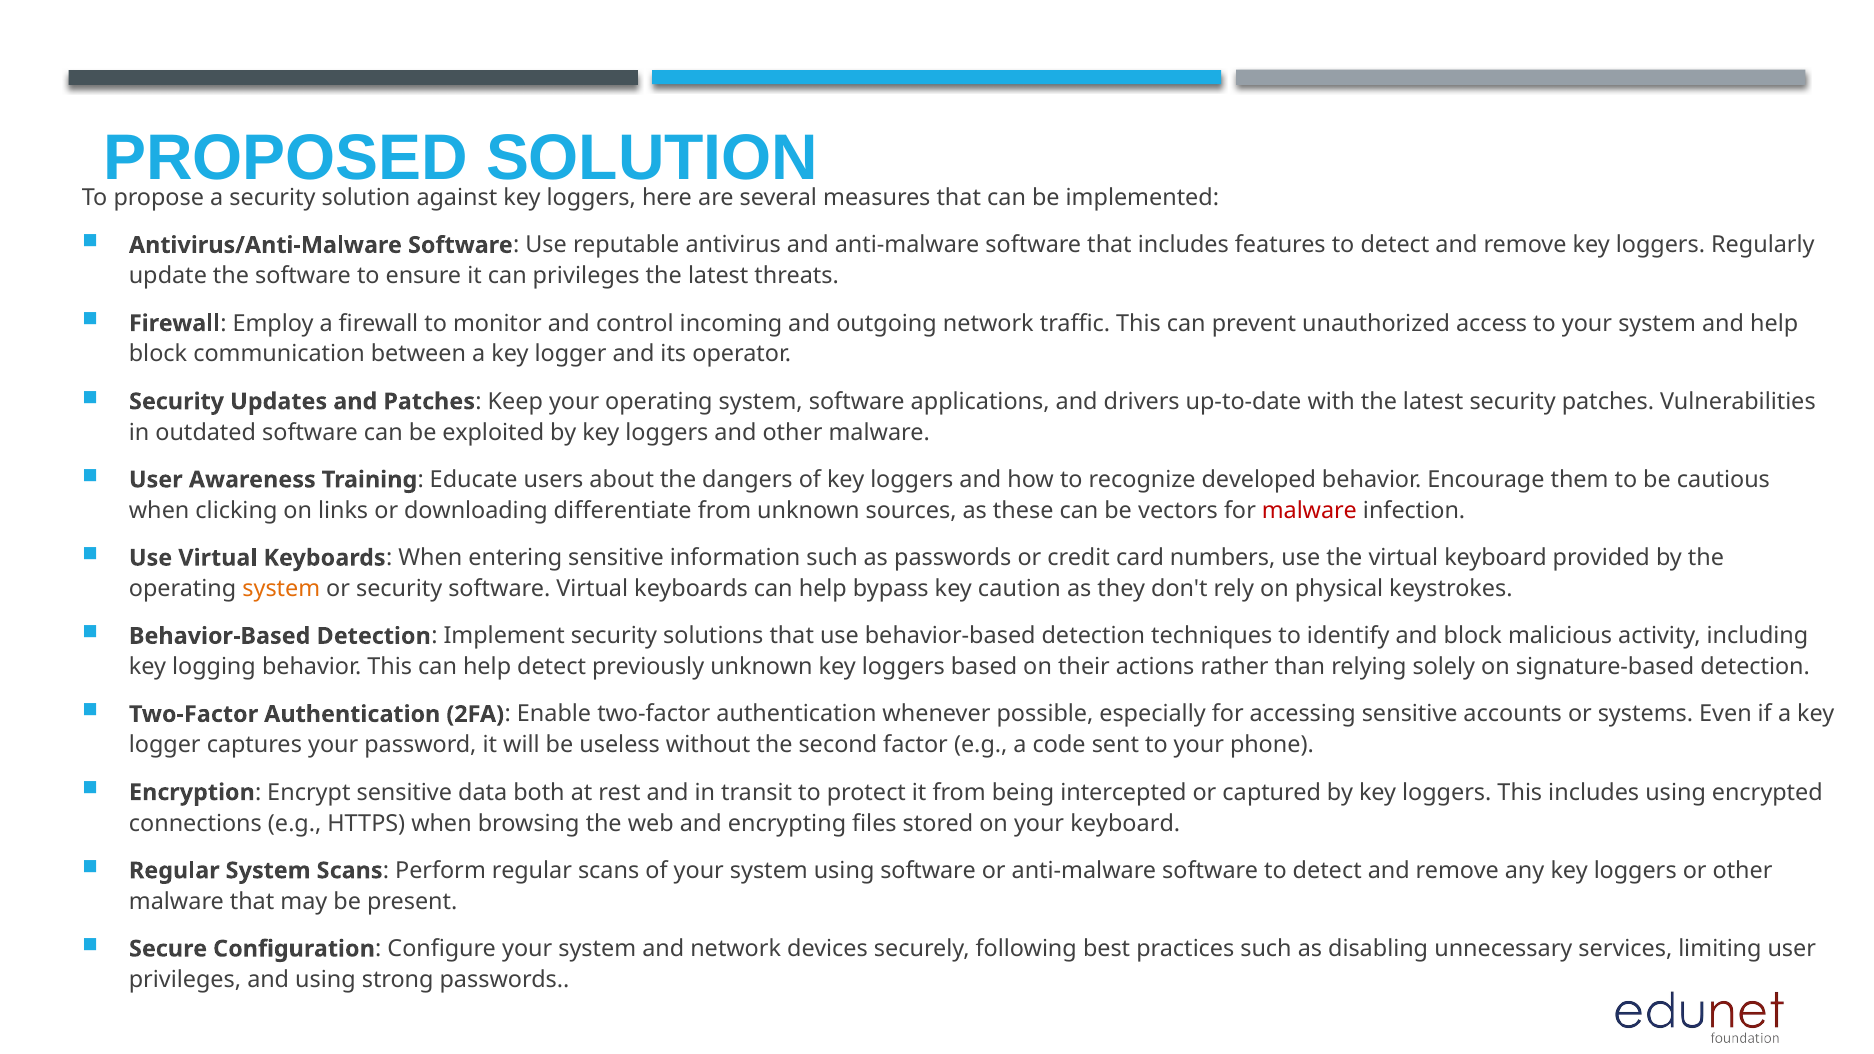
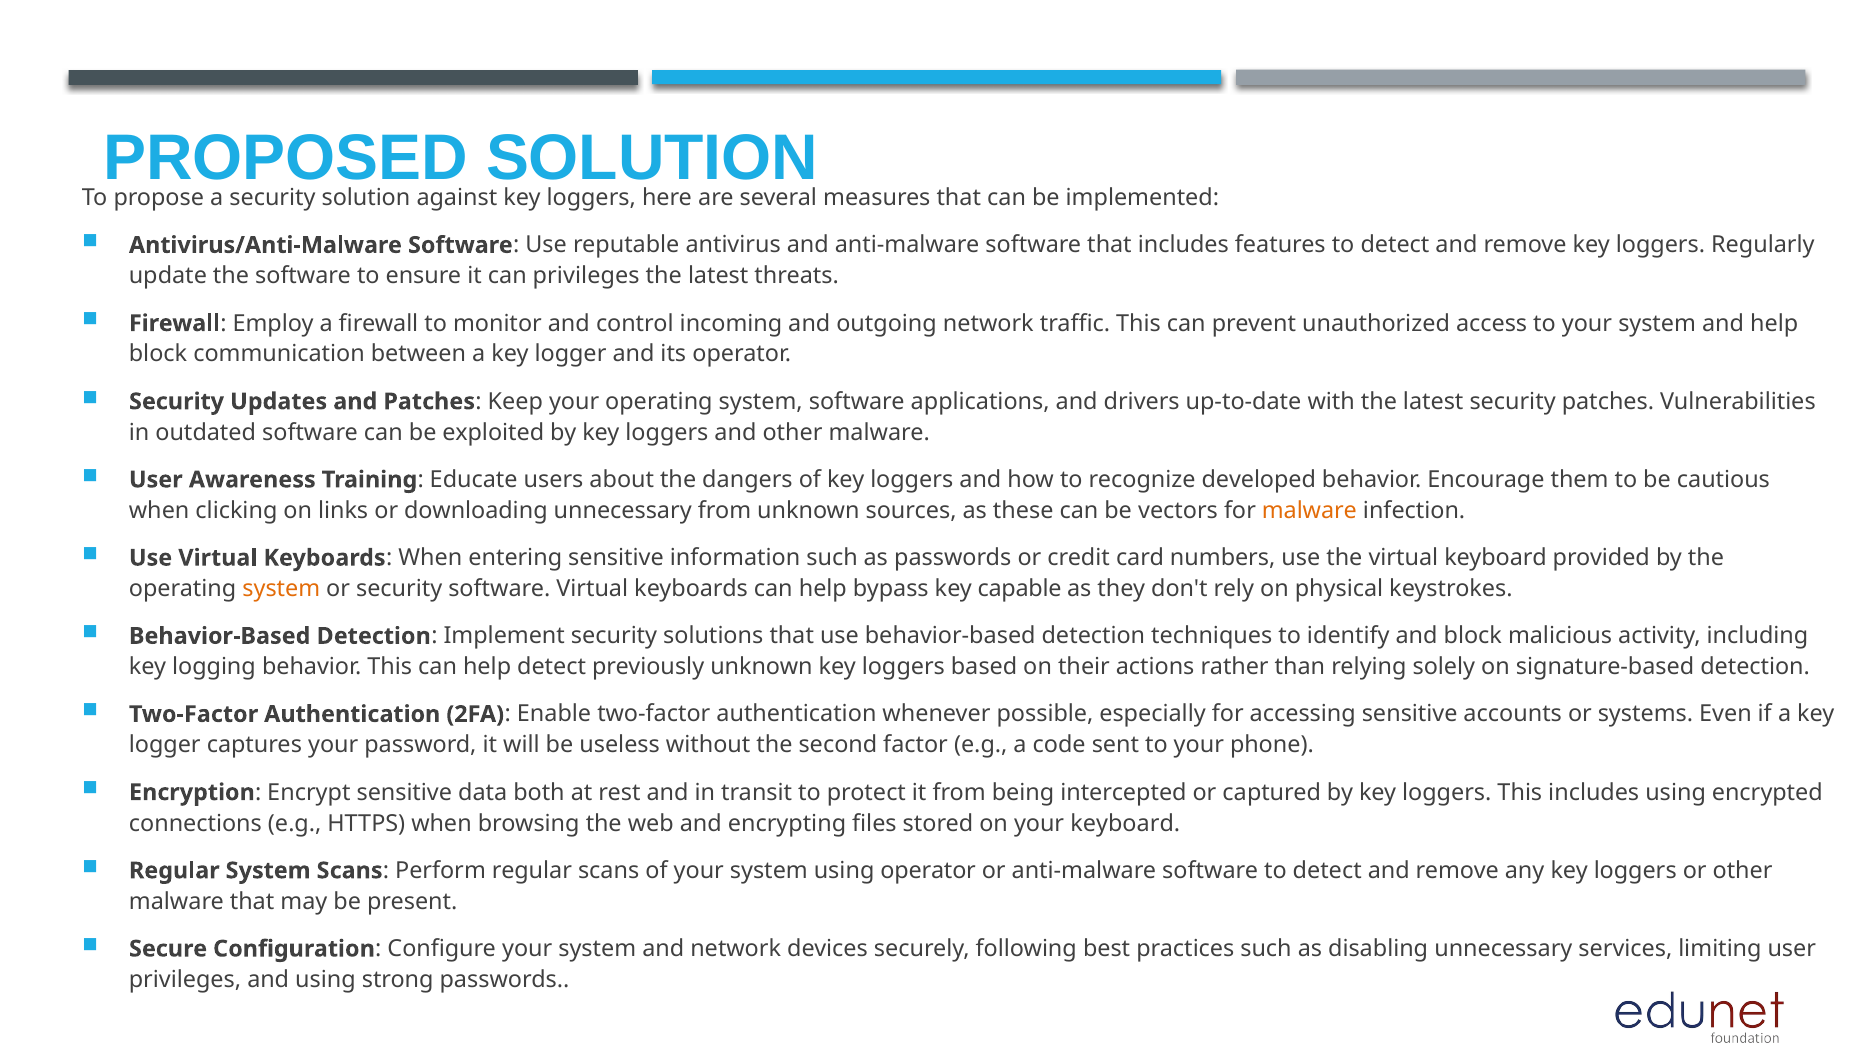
downloading differentiate: differentiate -> unnecessary (623, 511)
malware colour: red -> orange (1309, 511)
caution: caution -> capable (1020, 589)
using software: software -> operator (928, 871)
